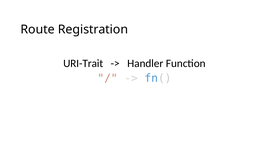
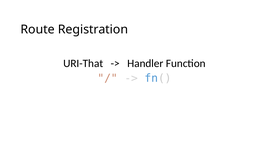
URI-Trait: URI-Trait -> URI-That (83, 64)
